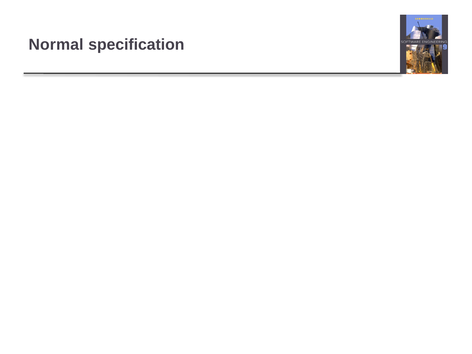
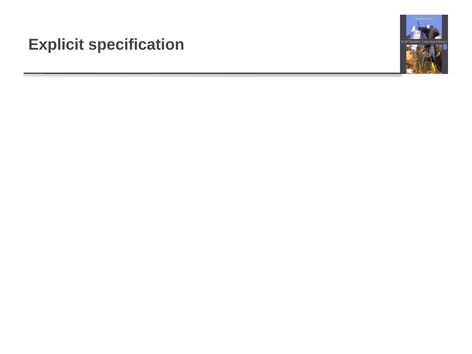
Normal: Normal -> Explicit (56, 45)
